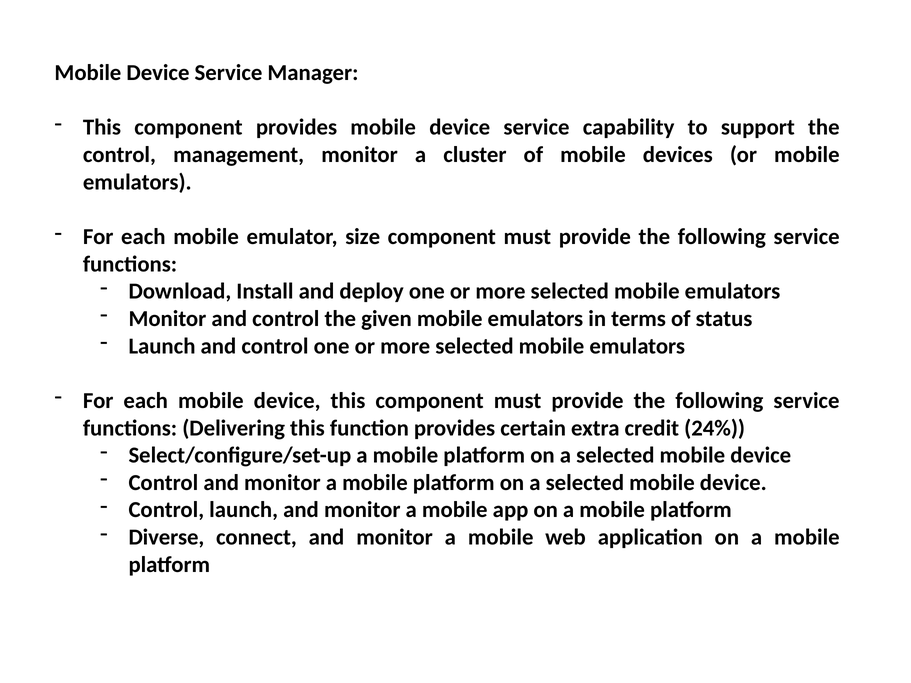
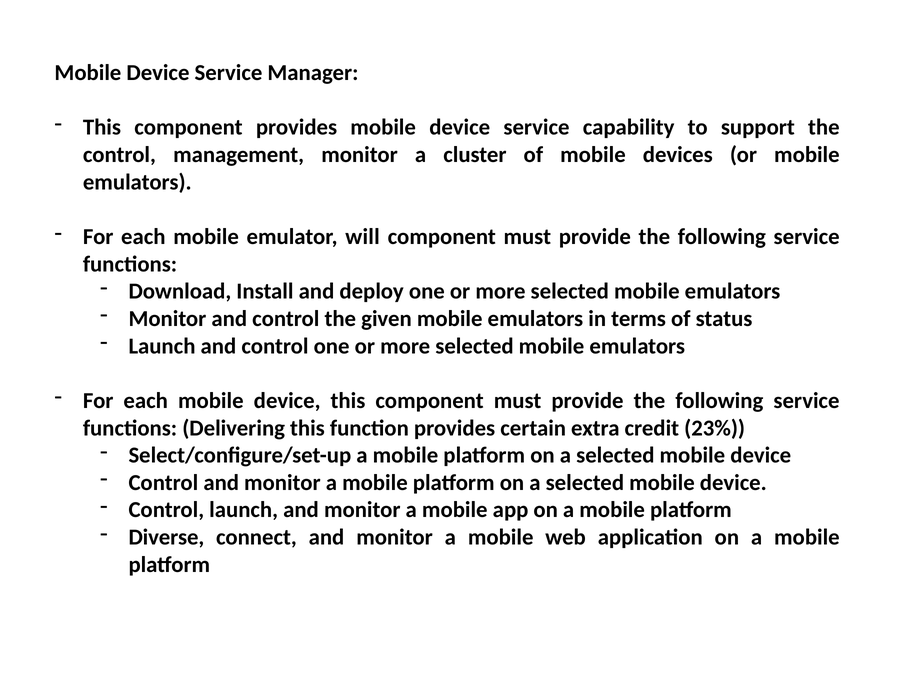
size: size -> will (363, 237)
24%: 24% -> 23% (715, 428)
